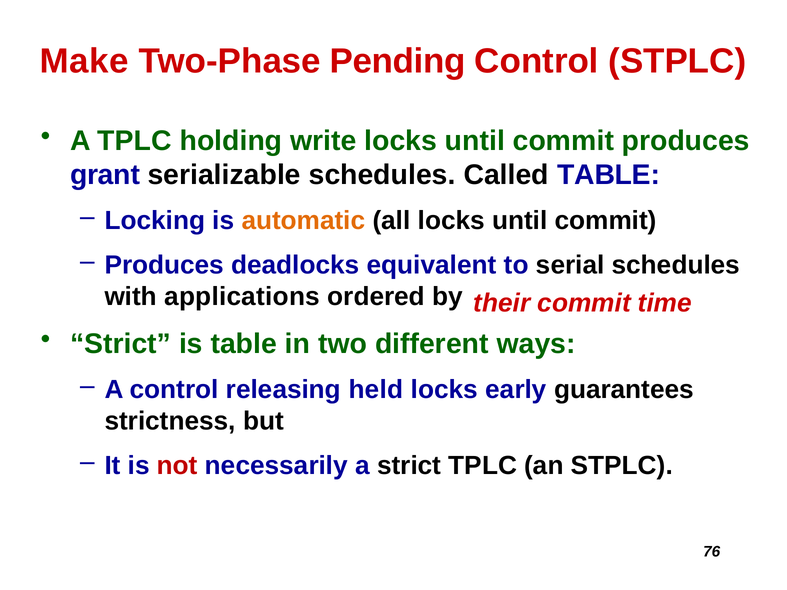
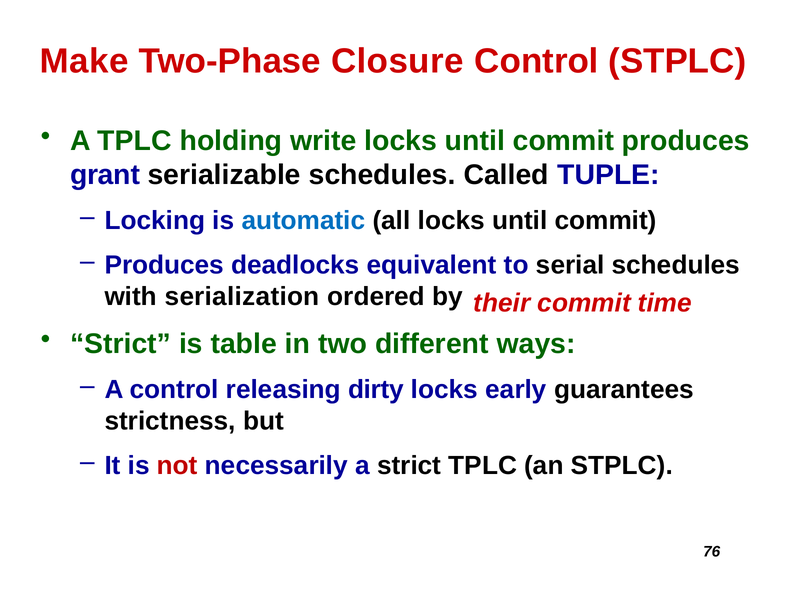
Pending: Pending -> Closure (397, 61)
Called TABLE: TABLE -> TUPLE (609, 175)
automatic colour: orange -> blue (303, 221)
applications: applications -> serialization (242, 297)
held: held -> dirty (376, 390)
